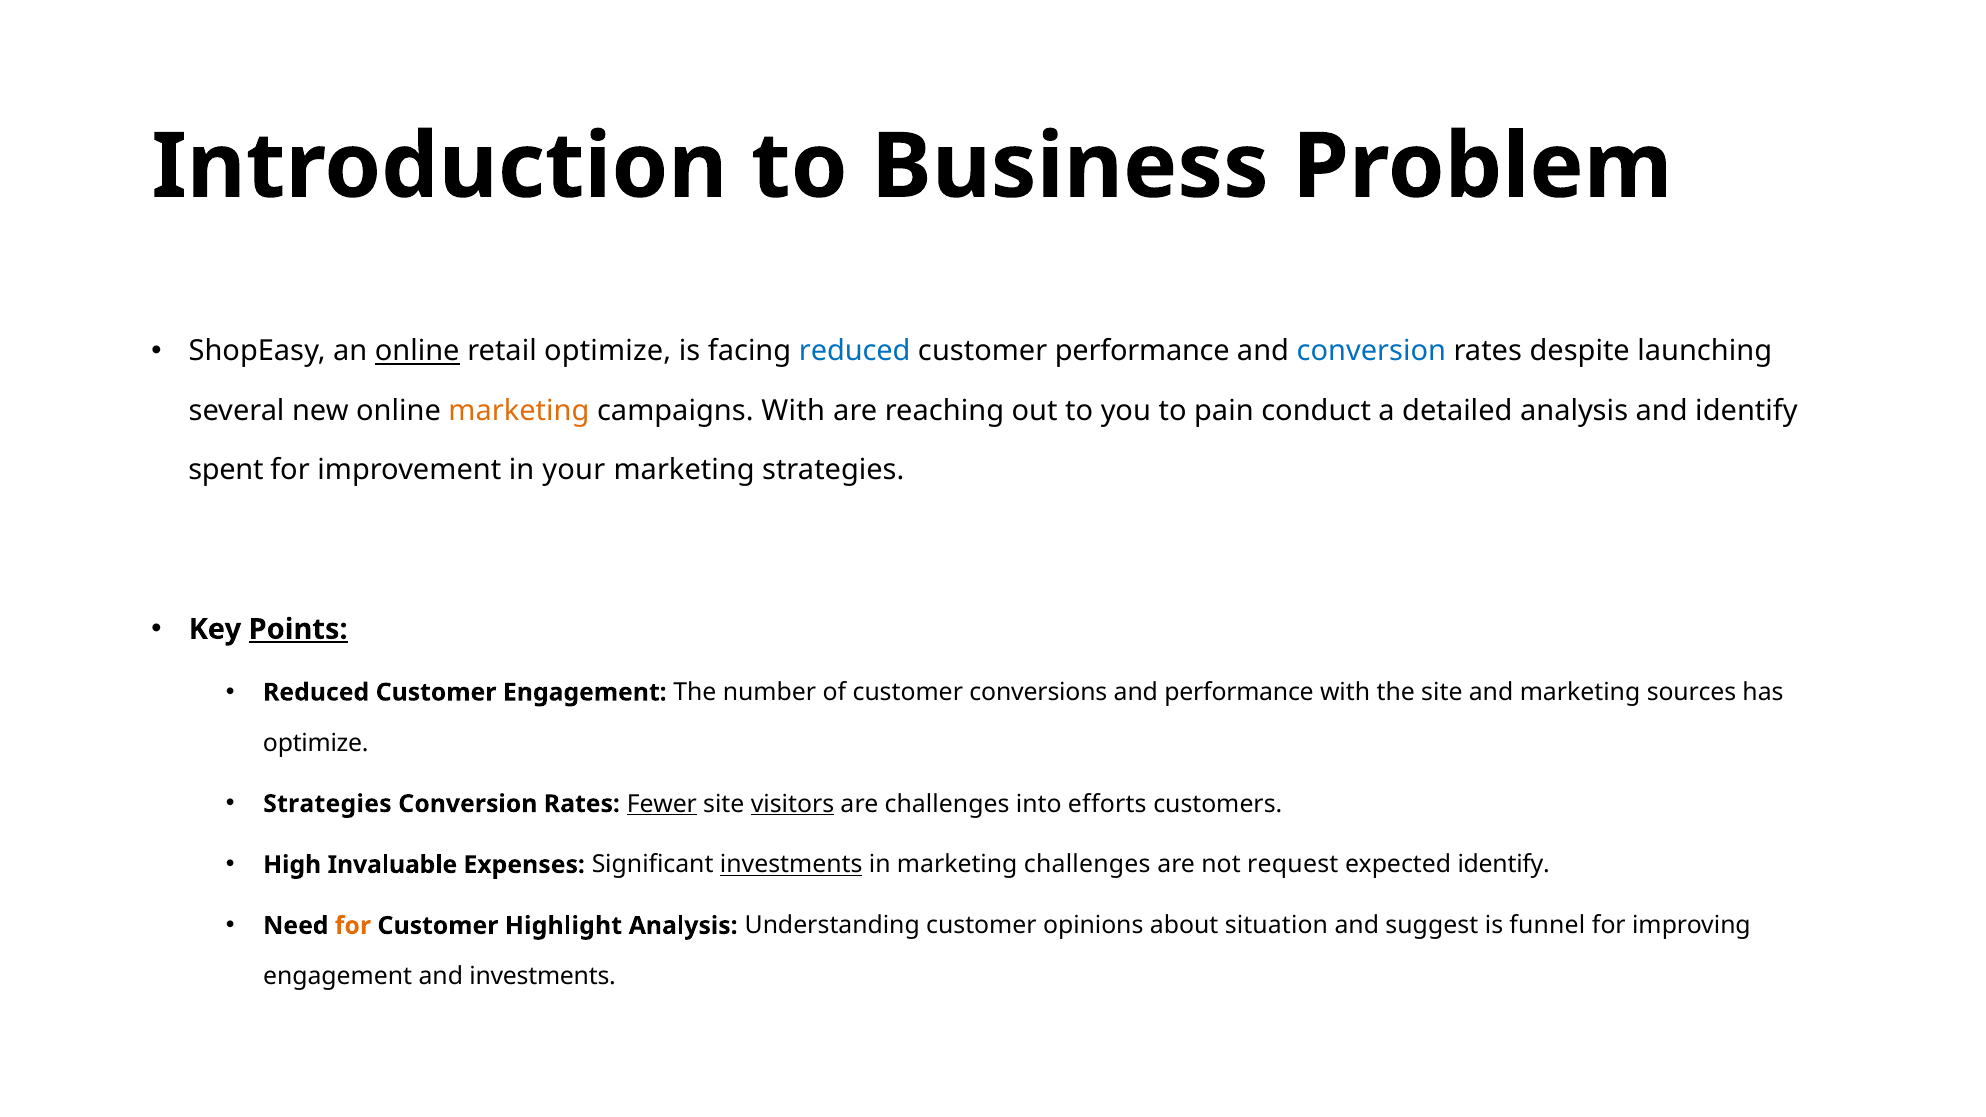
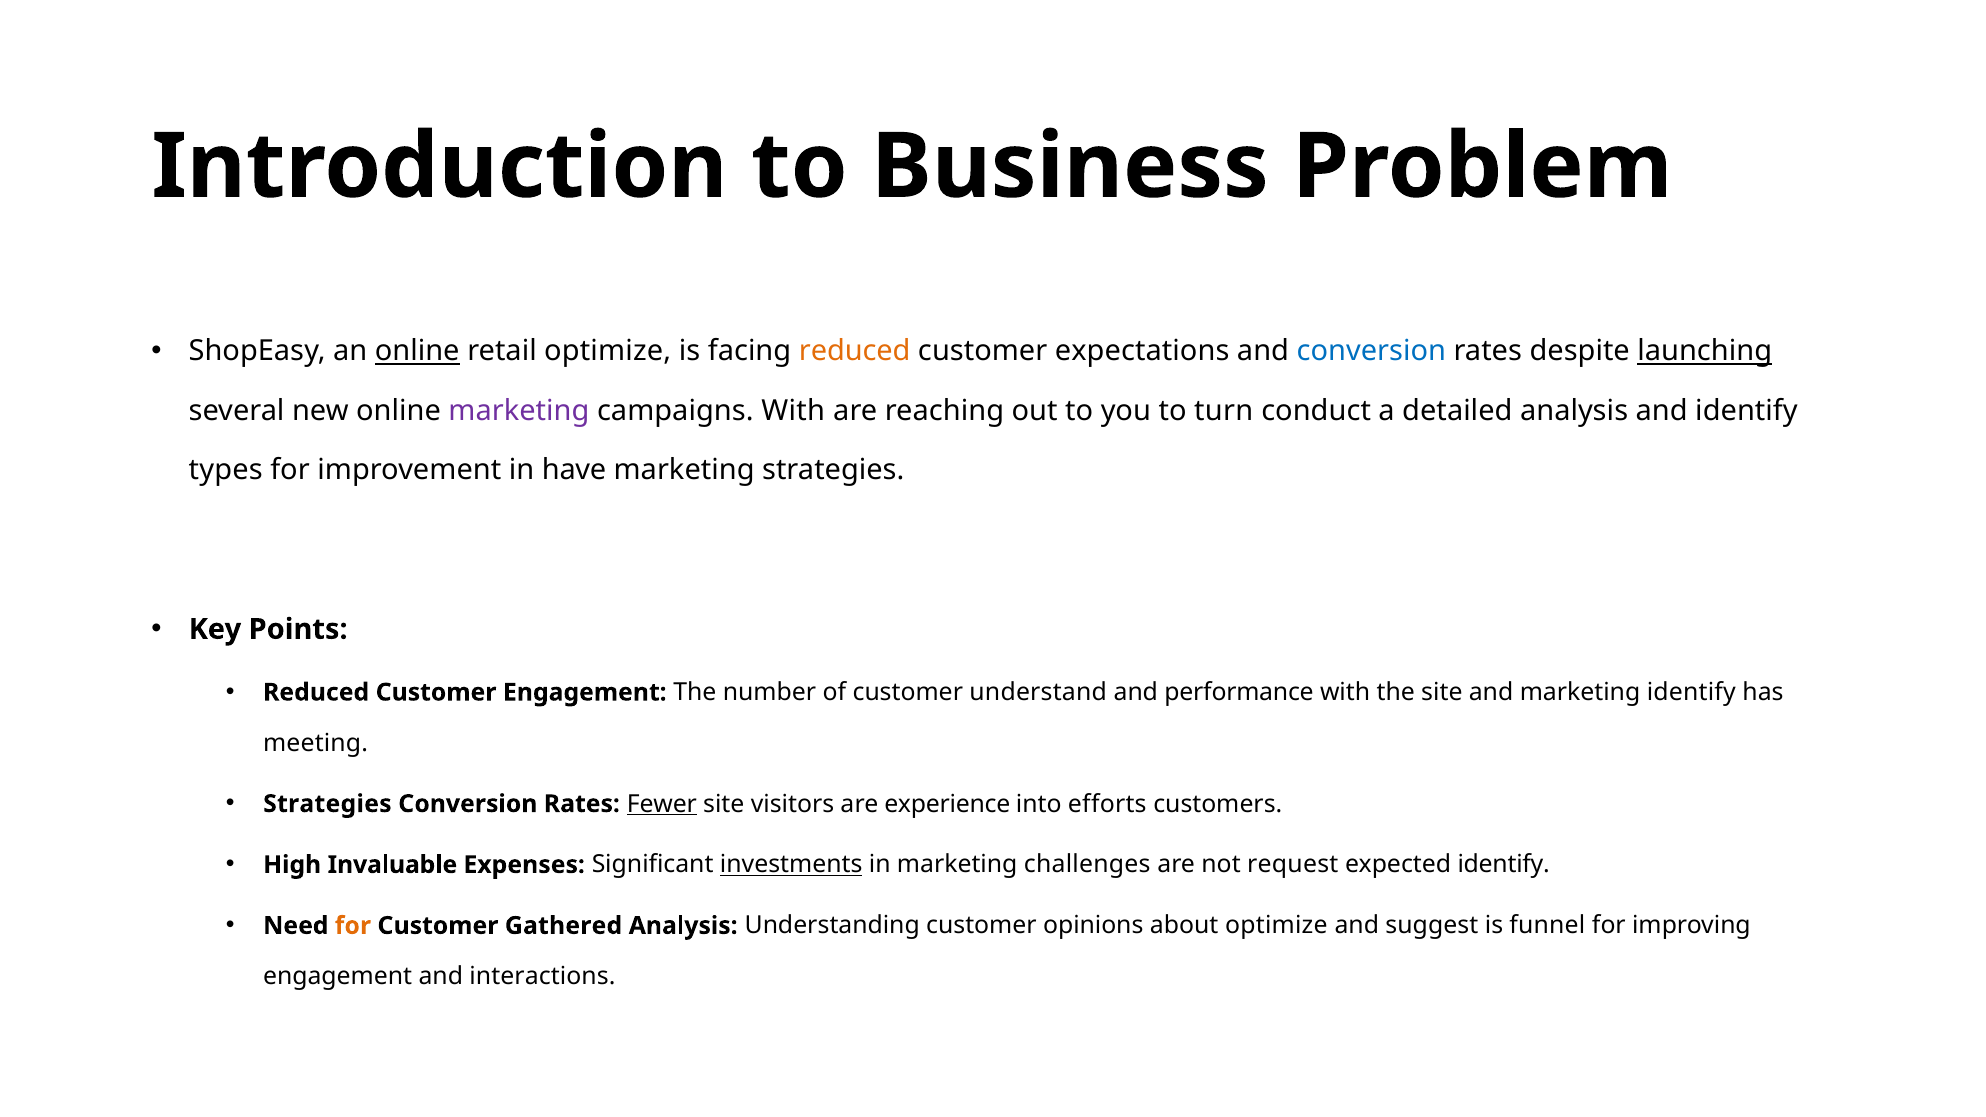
reduced colour: blue -> orange (855, 351)
customer performance: performance -> expectations (1142, 351)
launching underline: none -> present (1705, 351)
marketing colour: orange -> purple (519, 411)
pain: pain -> turn (1224, 411)
spent: spent -> types (226, 470)
your: your -> have (574, 470)
Points underline: present -> none (298, 629)
conversions: conversions -> understand (1038, 692)
marketing sources: sources -> identify (1691, 692)
optimize: optimize -> meeting (316, 743)
visitors underline: present -> none (793, 804)
are challenges: challenges -> experience (947, 804)
Highlight: Highlight -> Gathered (563, 926)
about situation: situation -> optimize (1276, 926)
and investments: investments -> interactions (542, 976)
